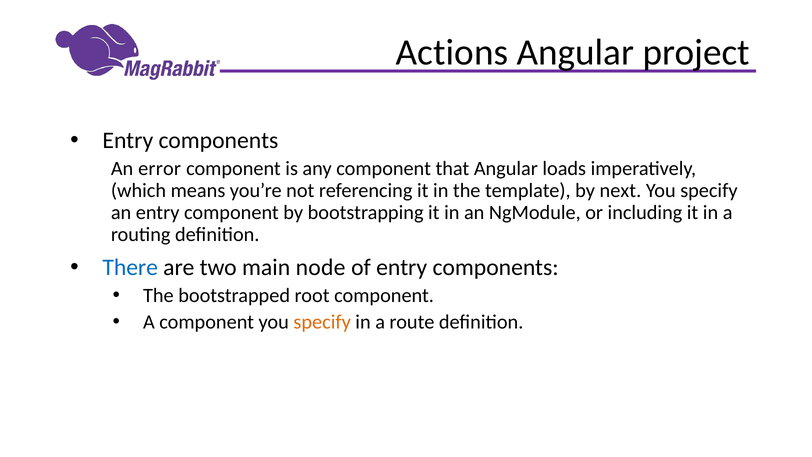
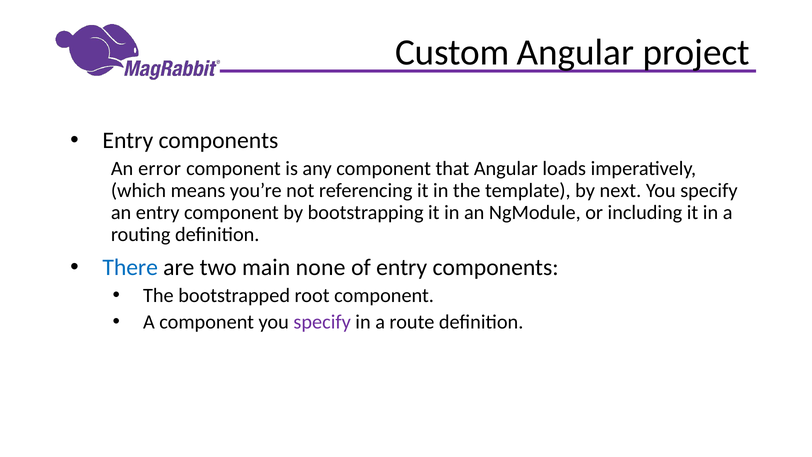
Actions: Actions -> Custom (452, 53)
node: node -> none (321, 267)
specify colour: orange -> purple (322, 322)
